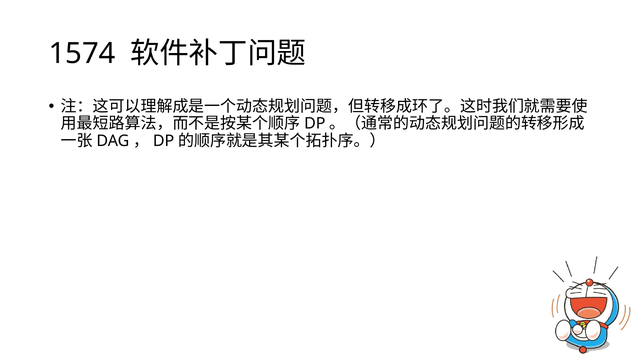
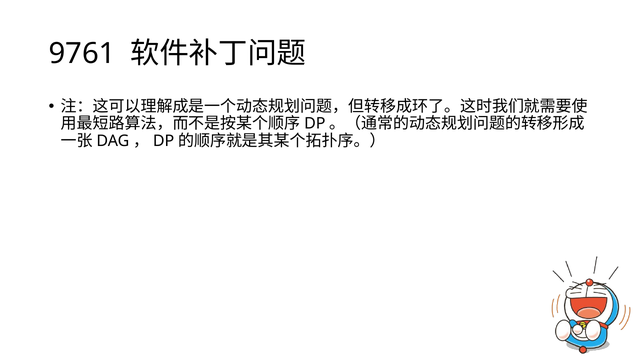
1574: 1574 -> 9761 (82, 54)
